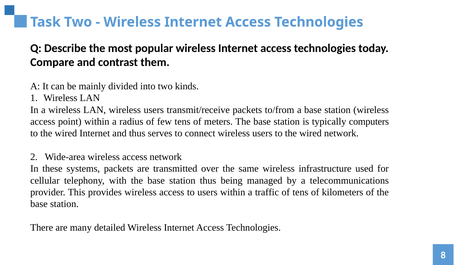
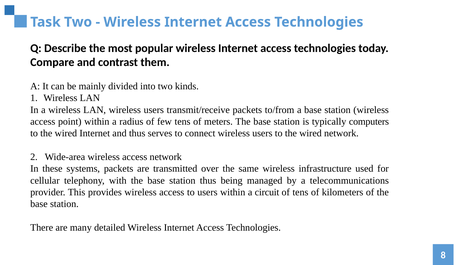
traffic: traffic -> circuit (267, 192)
